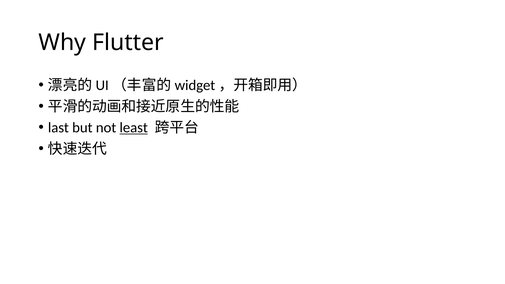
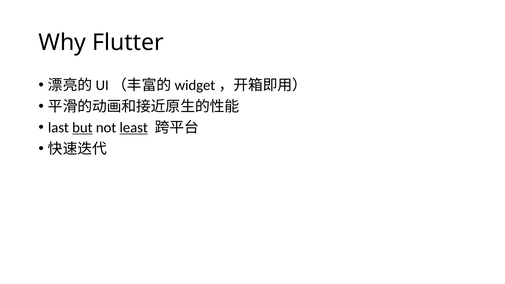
but underline: none -> present (82, 128)
